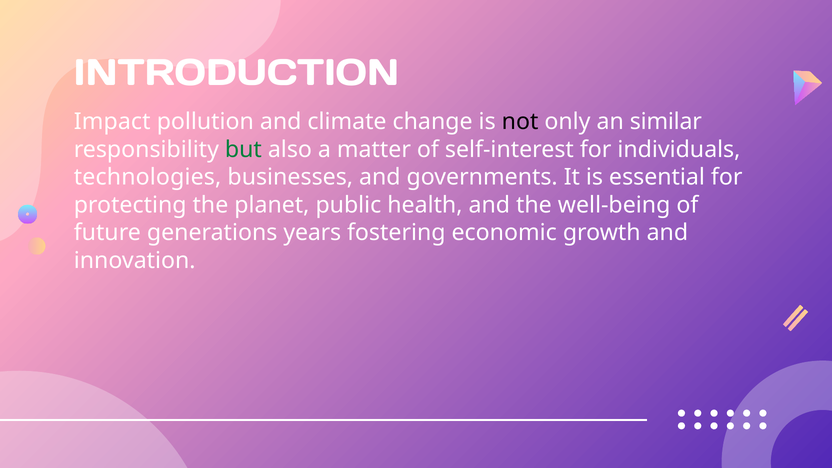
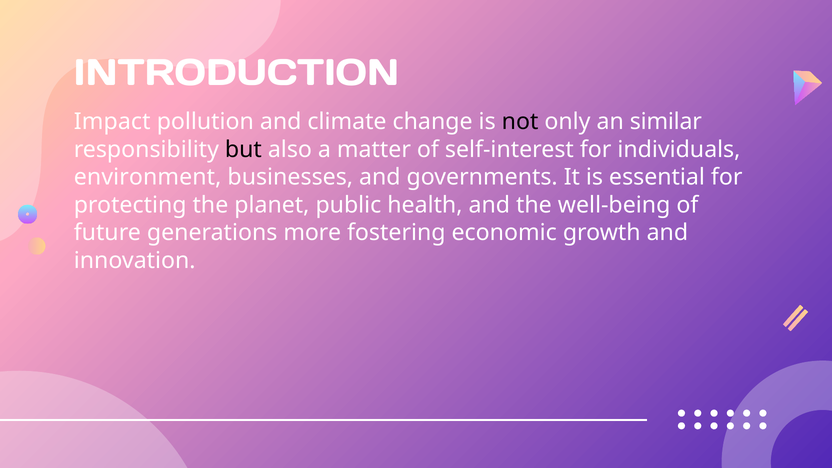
but colour: green -> black (243, 149)
technologies: technologies -> environment (148, 177)
years: years -> more (312, 233)
